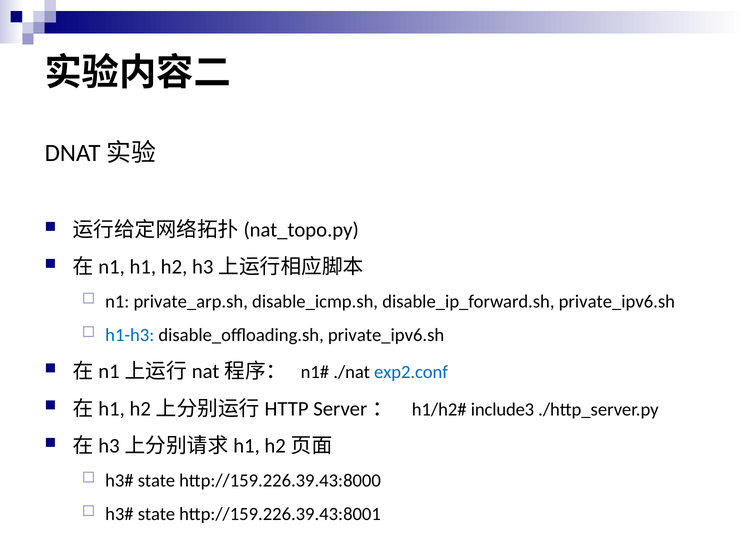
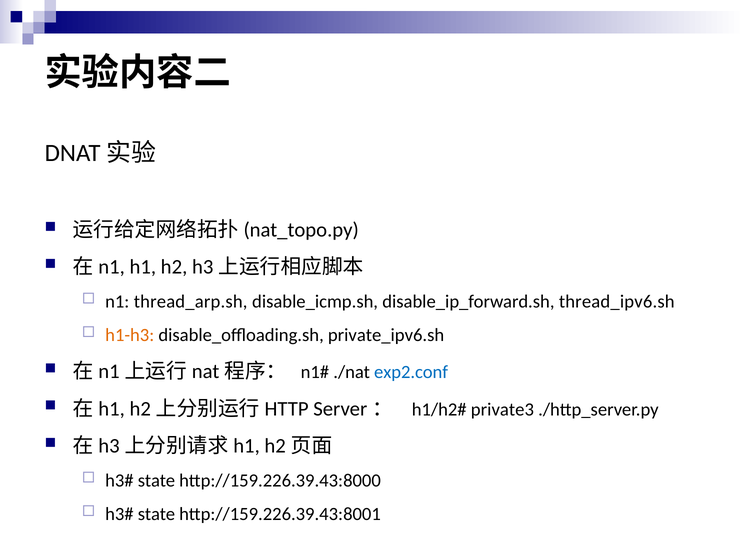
private_arp.sh: private_arp.sh -> thread_arp.sh (191, 302)
disable_ip_forward.sh private_ipv6.sh: private_ipv6.sh -> thread_ipv6.sh (617, 302)
h1-h3 colour: blue -> orange (130, 335)
include3: include3 -> private3 (502, 409)
